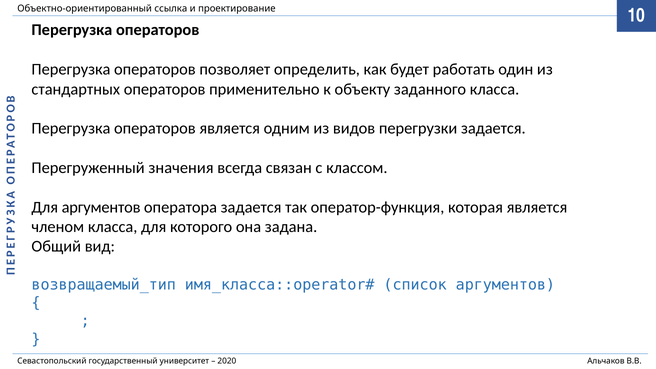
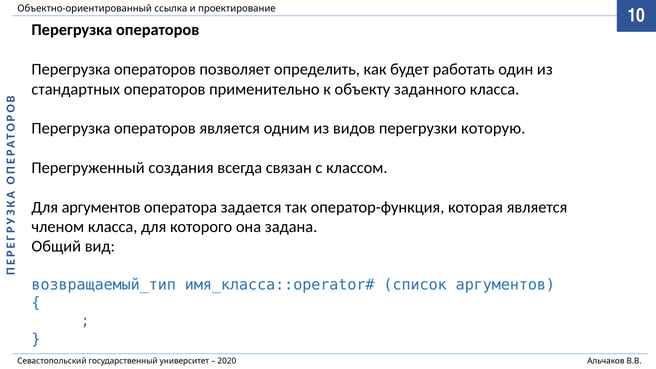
перегрузки задается: задается -> которую (493, 128)
значения: значения -> создания (181, 168)
